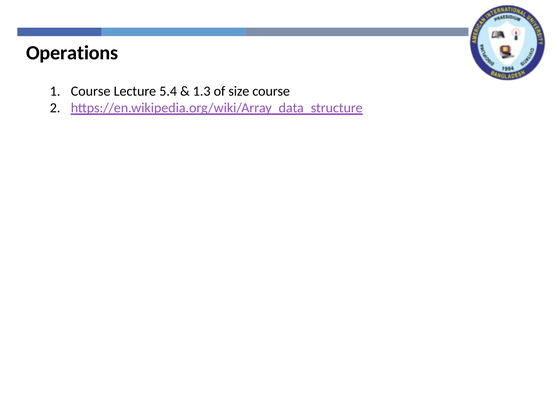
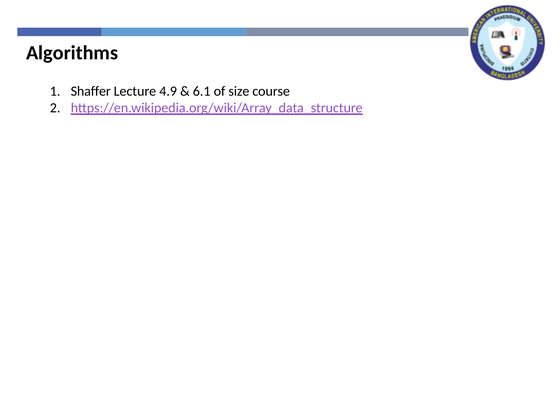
Operations: Operations -> Algorithms (72, 53)
Course: Course -> Shaffer (91, 91)
5.4: 5.4 -> 4.9 (168, 91)
1.3: 1.3 -> 6.1 (202, 91)
